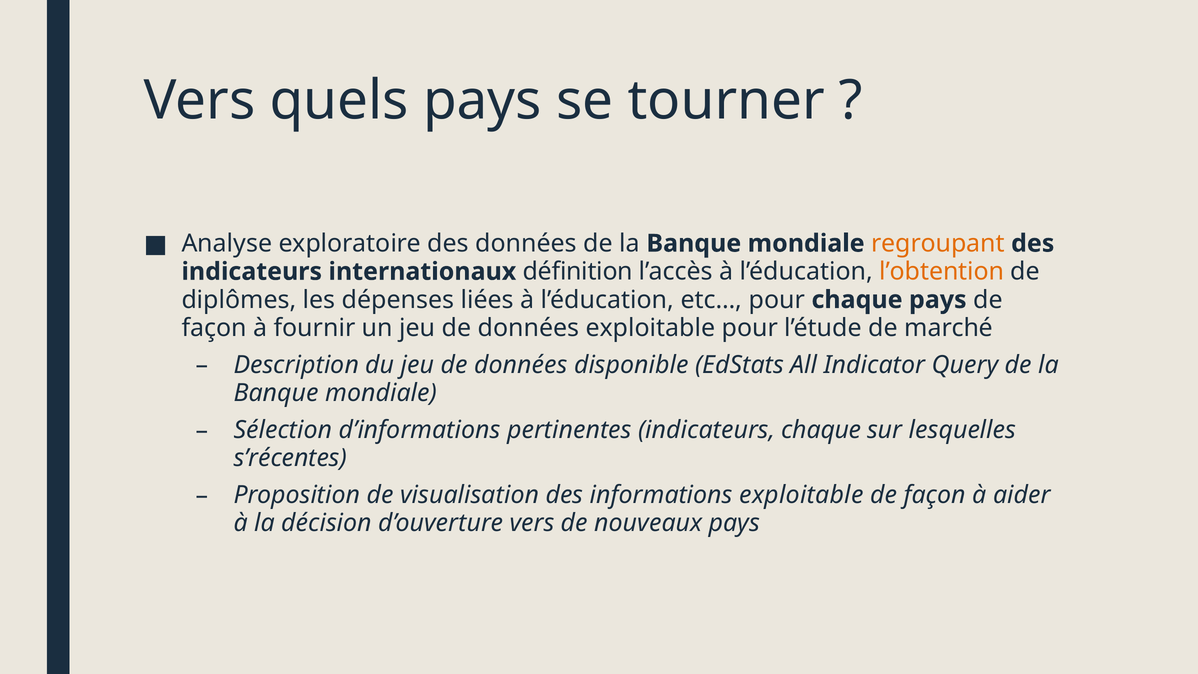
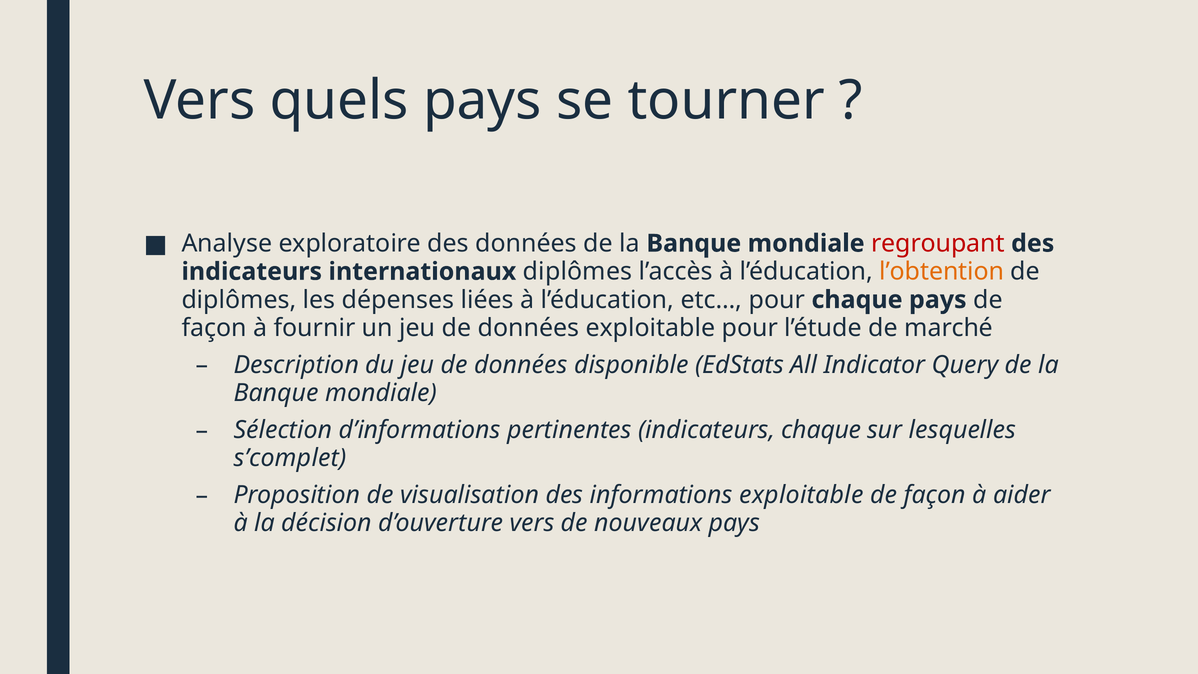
regroupant colour: orange -> red (938, 243)
internationaux définition: définition -> diplômes (578, 272)
s’récentes: s’récentes -> s’complet (290, 458)
